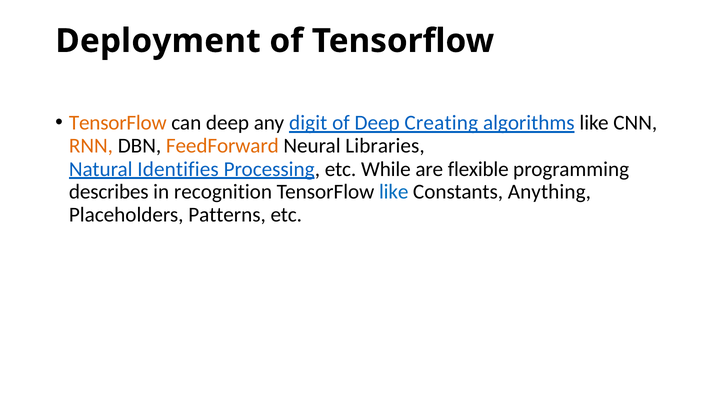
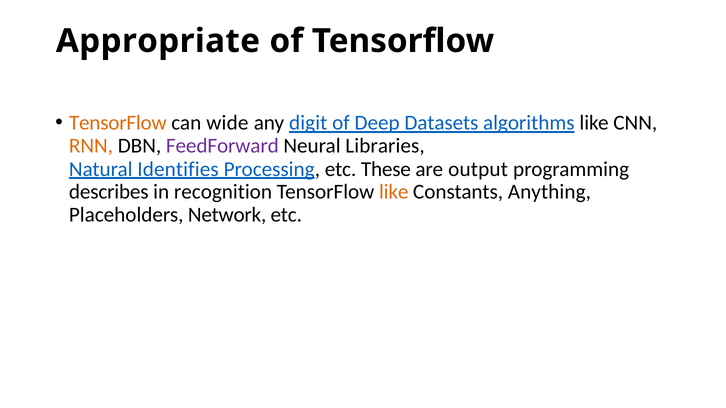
Deployment: Deployment -> Appropriate (158, 41)
can deep: deep -> wide (227, 123)
Creating: Creating -> Datasets (441, 123)
FeedForward colour: orange -> purple (222, 146)
While: While -> These (386, 169)
flexible: flexible -> output (478, 169)
like colour: blue -> orange (394, 192)
Patterns: Patterns -> Network (227, 215)
